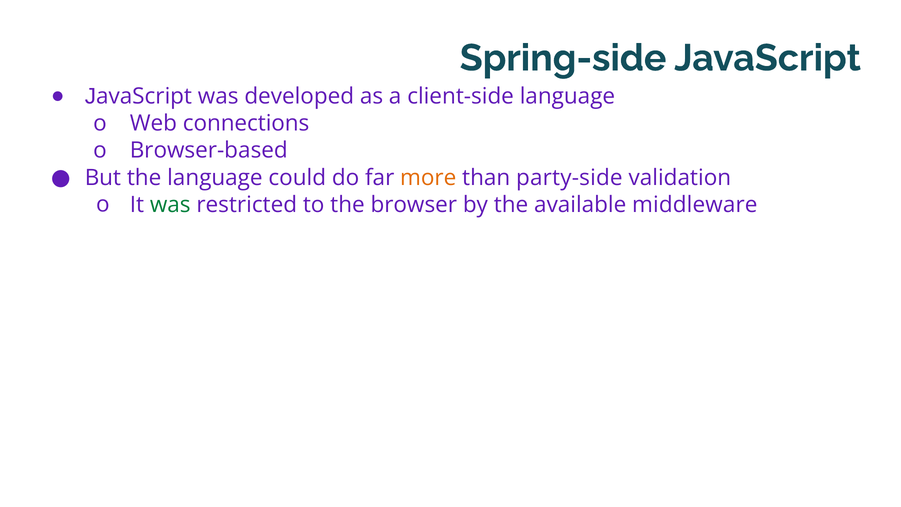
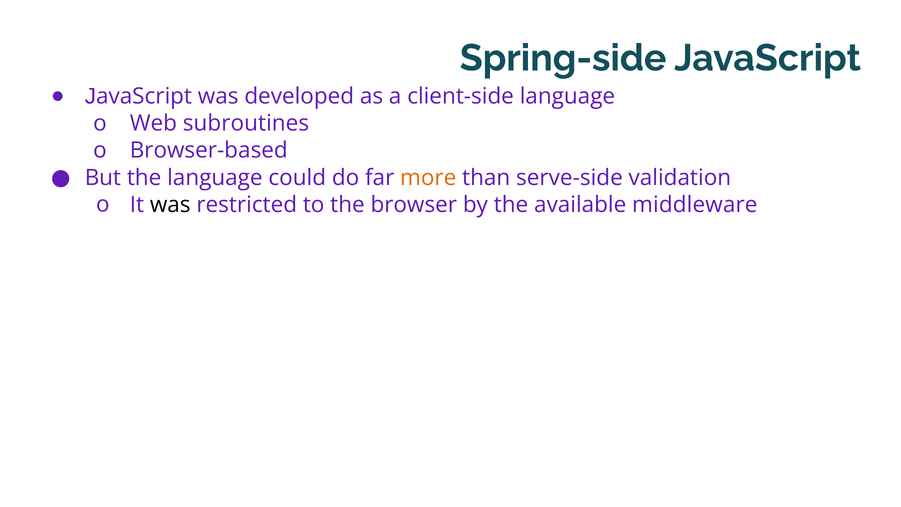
connections: connections -> subroutines (246, 123)
party-side: party-side -> serve-side (569, 178)
was colour: green -> black (170, 205)
